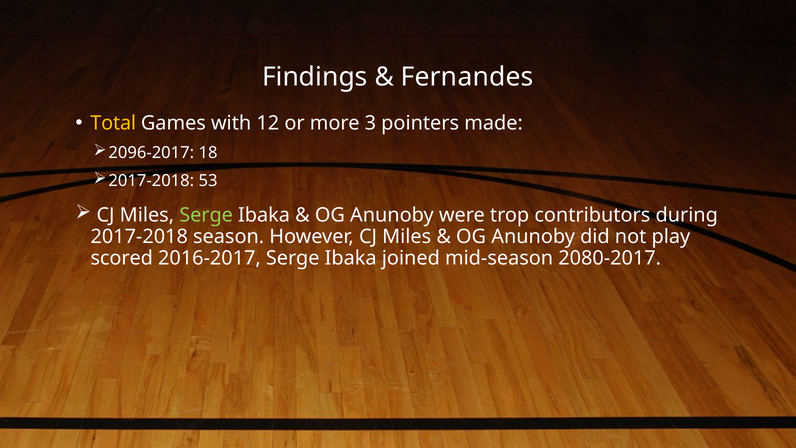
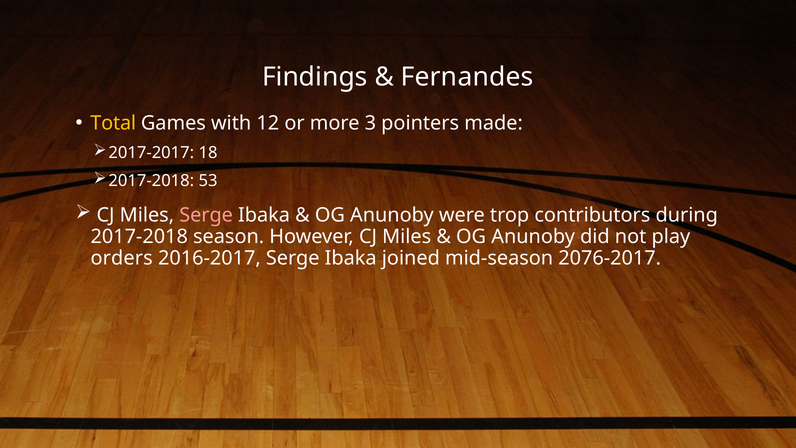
2096-2017: 2096-2017 -> 2017-2017 (151, 153)
Serge colour: light green -> pink (206, 215)
scored: scored -> orders (122, 258)
2080-2017: 2080-2017 -> 2076-2017 (610, 258)
